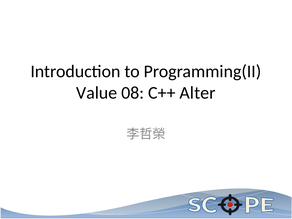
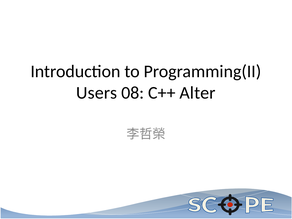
Value: Value -> Users (97, 93)
